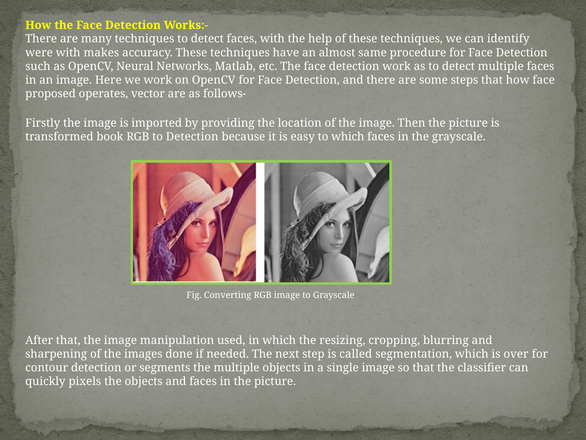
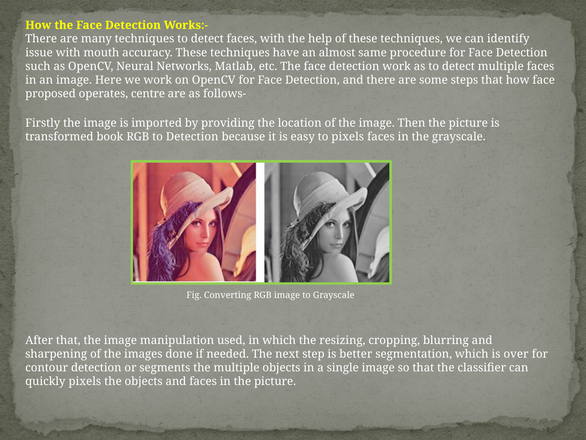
were: were -> issue (39, 53)
makes: makes -> mouth (101, 53)
vector: vector -> centre (148, 94)
to which: which -> pixels (348, 136)
called: called -> better (356, 354)
